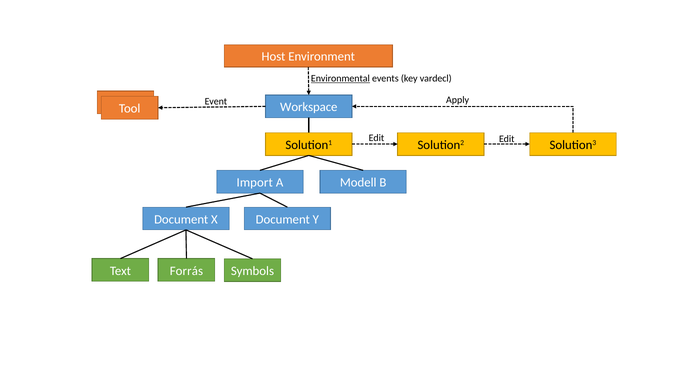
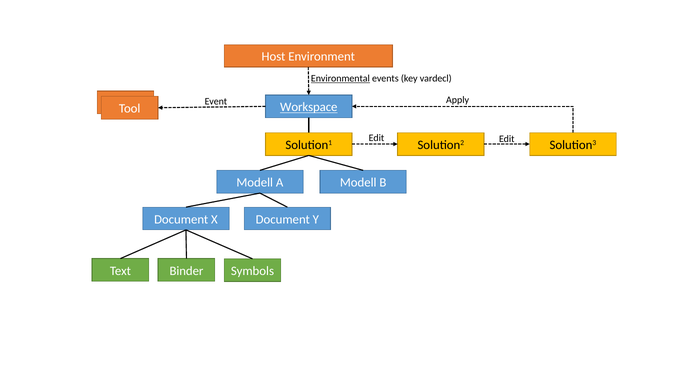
Workspace underline: none -> present (309, 107)
Import: Import -> Modell (255, 182)
Forrás: Forrás -> Binder (186, 271)
